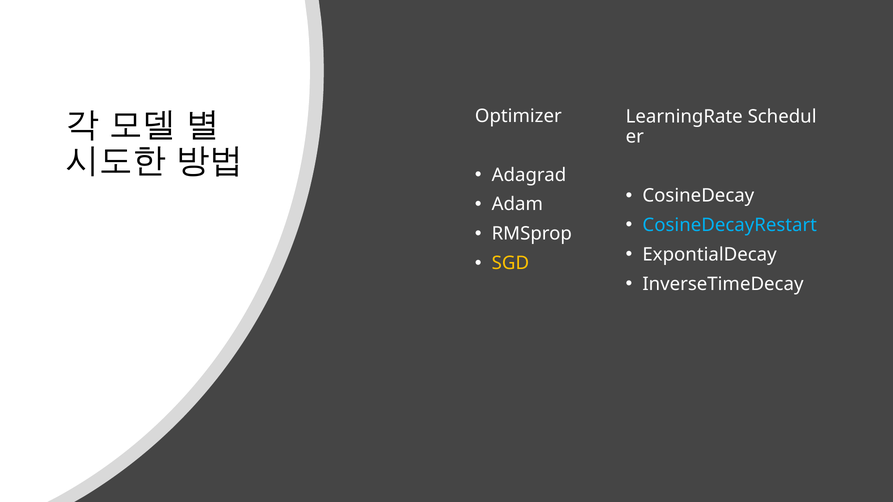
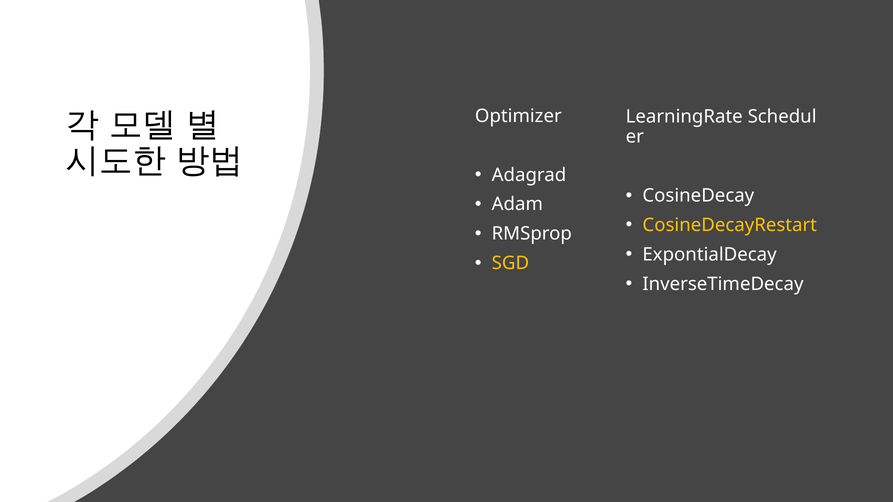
CosineDecayRestart colour: light blue -> yellow (730, 225)
